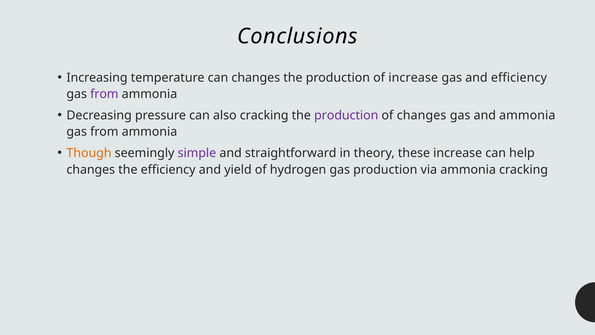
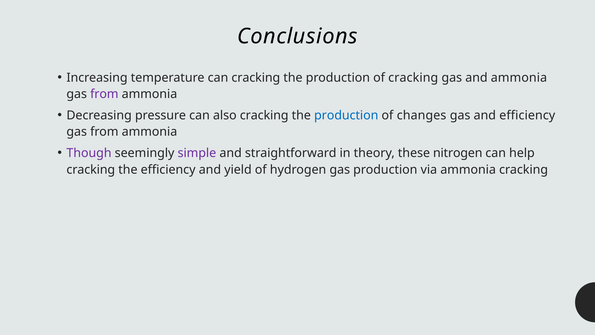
can changes: changes -> cracking (256, 78)
of increase: increase -> cracking (413, 78)
and efficiency: efficiency -> ammonia (519, 78)
production colour: purple -> blue (346, 115)
and ammonia: ammonia -> efficiency (527, 115)
Though colour: orange -> purple (89, 153)
these increase: increase -> nitrogen (458, 153)
changes: changes -> cracking (91, 169)
